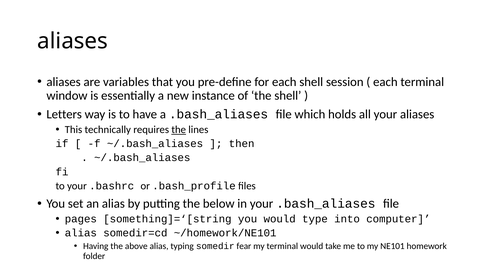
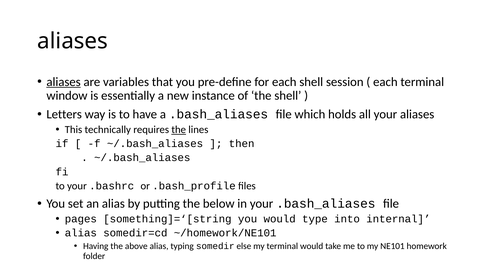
aliases underline: none -> present (64, 82)
computer: computer -> internal (398, 219)
fear: fear -> else (244, 246)
